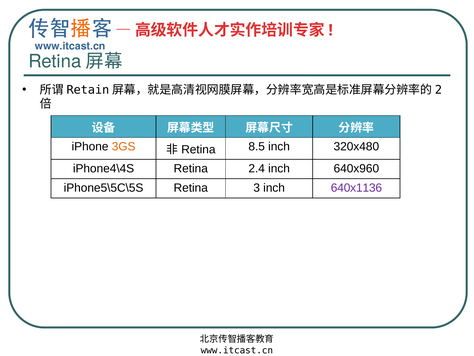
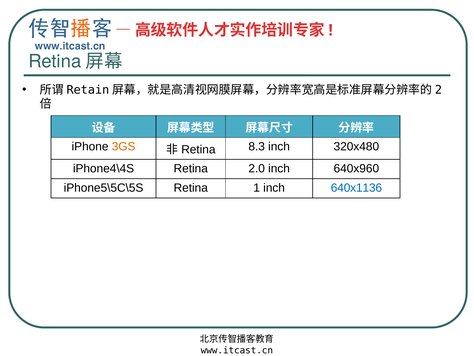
8.5: 8.5 -> 8.3 (257, 146)
2.4: 2.4 -> 2.0 (257, 168)
3: 3 -> 1 (257, 188)
640x1136 colour: purple -> blue (356, 188)
